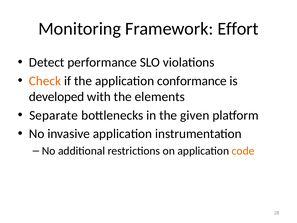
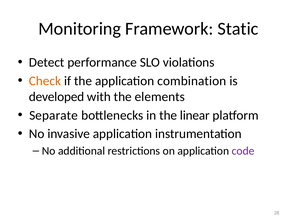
Effort: Effort -> Static (238, 29)
conformance: conformance -> combination (192, 81)
given: given -> linear (195, 115)
code colour: orange -> purple (243, 151)
